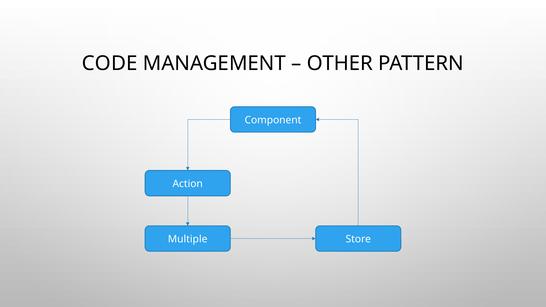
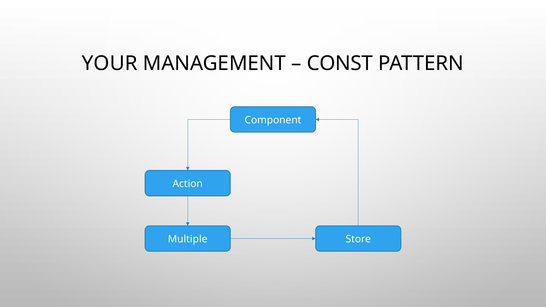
CODE: CODE -> YOUR (110, 63)
OTHER: OTHER -> CONST (340, 63)
